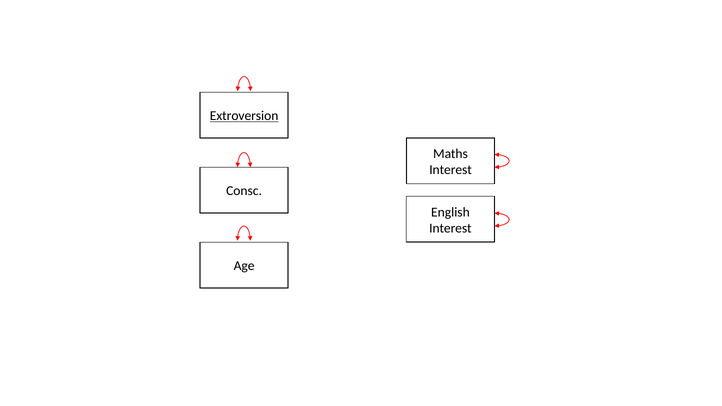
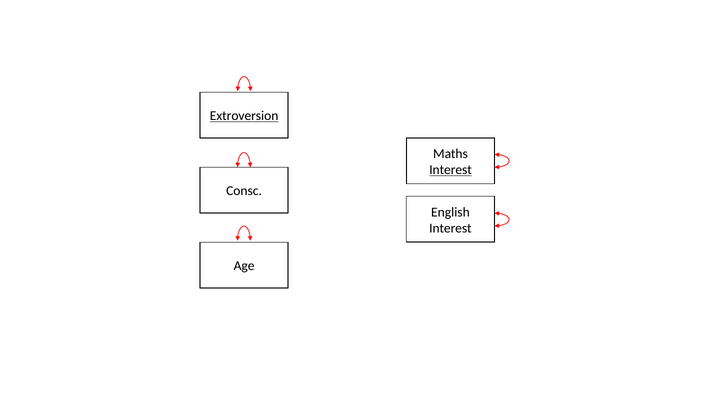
Interest underline: none -> present (451, 170)
